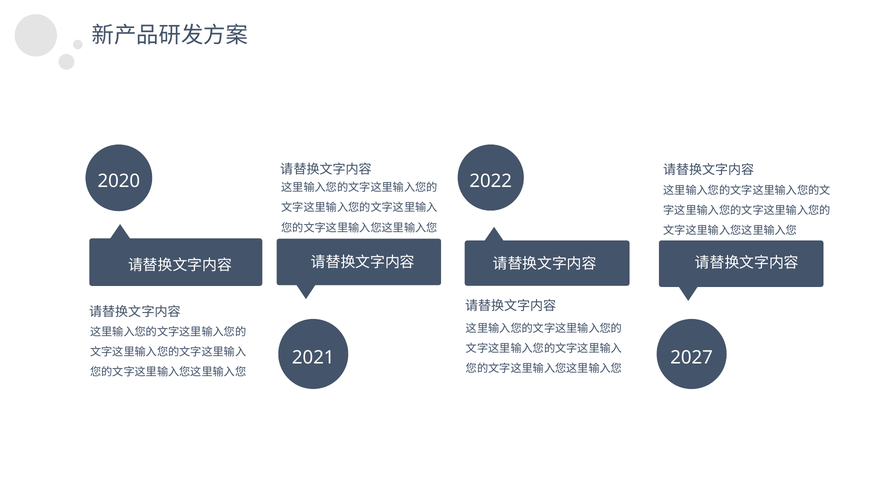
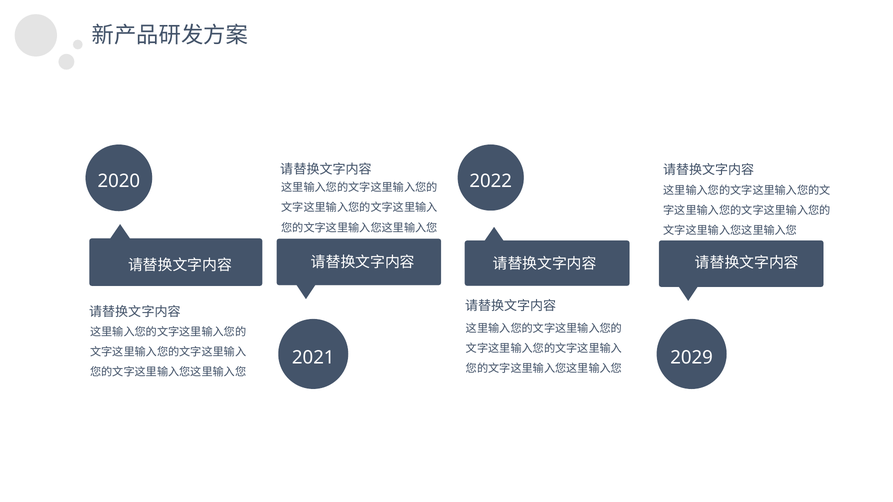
2027: 2027 -> 2029 (692, 358)
